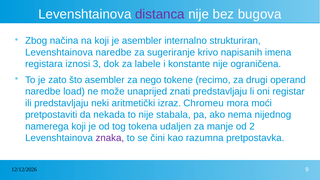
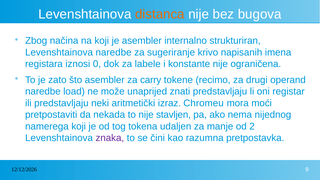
distanca colour: purple -> orange (160, 14)
3: 3 -> 0 (97, 64)
nego: nego -> carry (151, 80)
stabala: stabala -> stavljen (174, 115)
